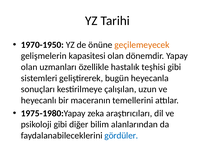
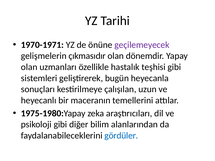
1970-1950: 1970-1950 -> 1970-1971 (42, 45)
geçilemeyecek colour: orange -> purple (142, 45)
kapasitesi: kapasitesi -> çıkmasıdır (87, 56)
